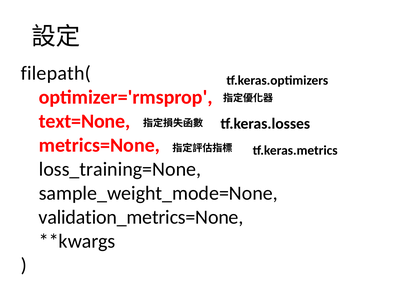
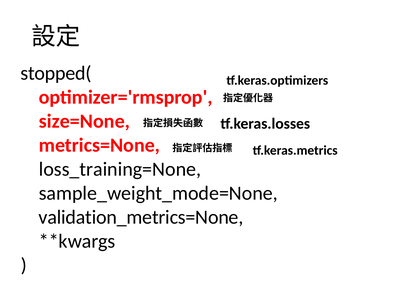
filepath(: filepath( -> stopped( (56, 73)
text=None: text=None -> size=None (84, 121)
